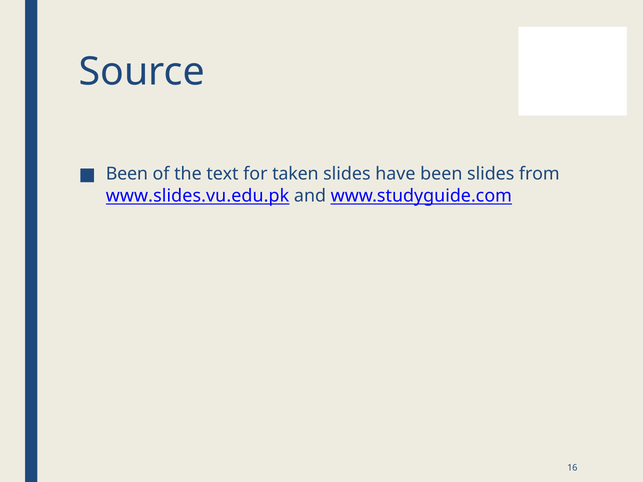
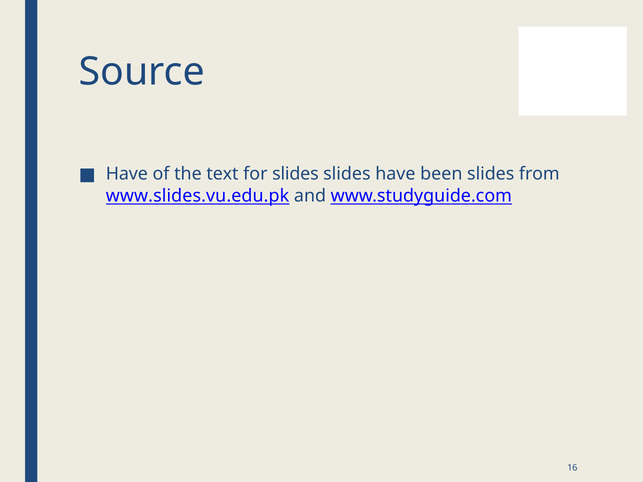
Been: Been -> Have (127, 174)
for taken: taken -> slides (295, 174)
